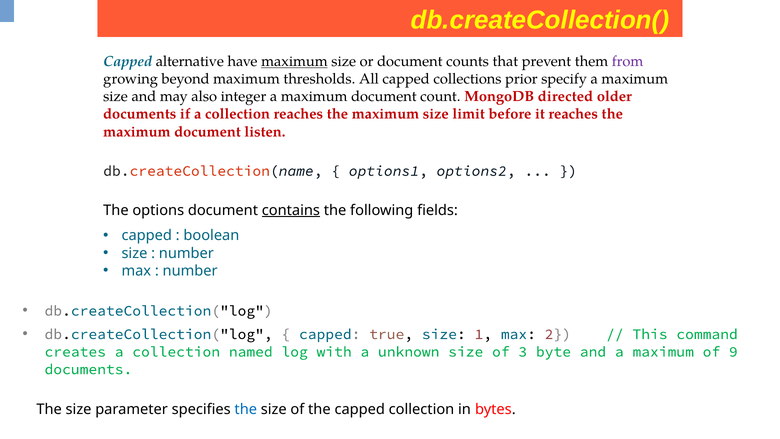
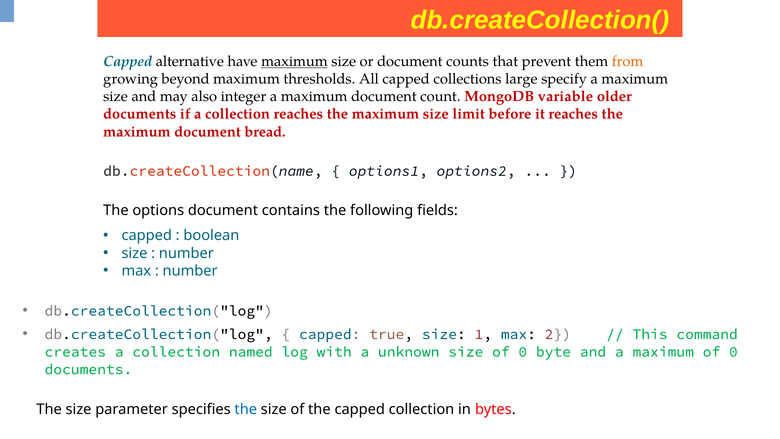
from colour: purple -> orange (628, 61)
prior: prior -> large (521, 79)
directed: directed -> variable (565, 97)
listen: listen -> bread (265, 132)
contains underline: present -> none (291, 210)
size of 3: 3 -> 0 (523, 352)
maximum of 9: 9 -> 0 (733, 352)
